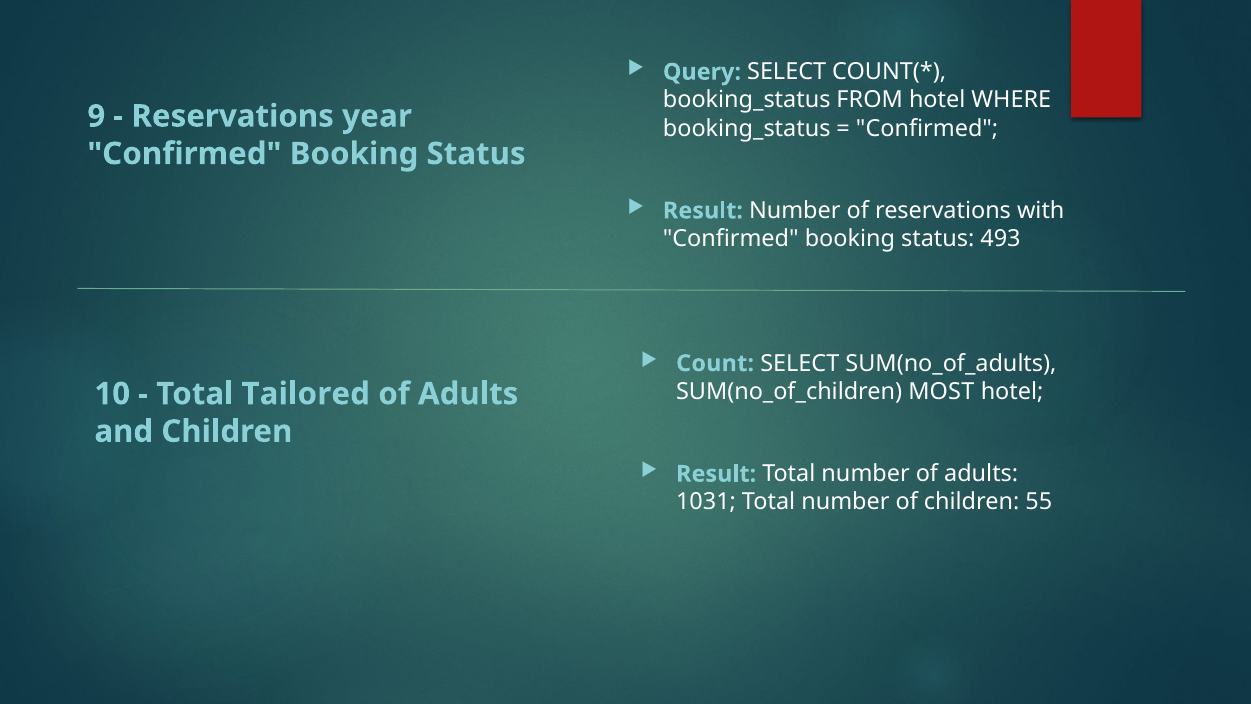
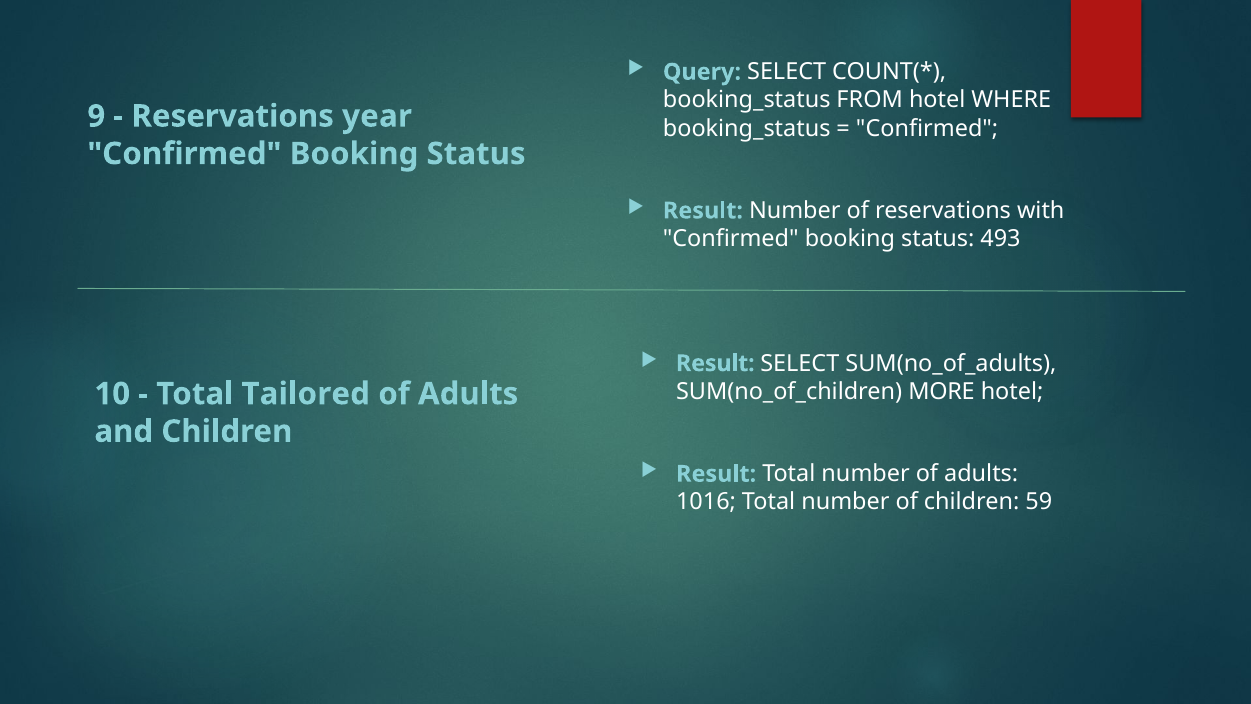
Count: Count -> Result (715, 363)
MOST: MOST -> MORE (942, 391)
1031: 1031 -> 1016 (706, 502)
55: 55 -> 59 (1039, 502)
